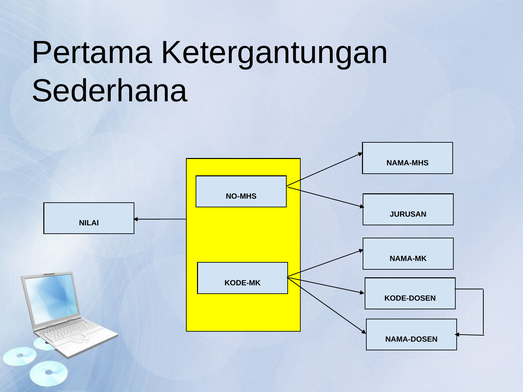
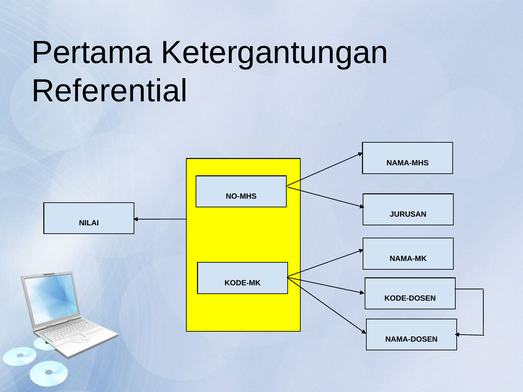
Sederhana: Sederhana -> Referential (109, 91)
